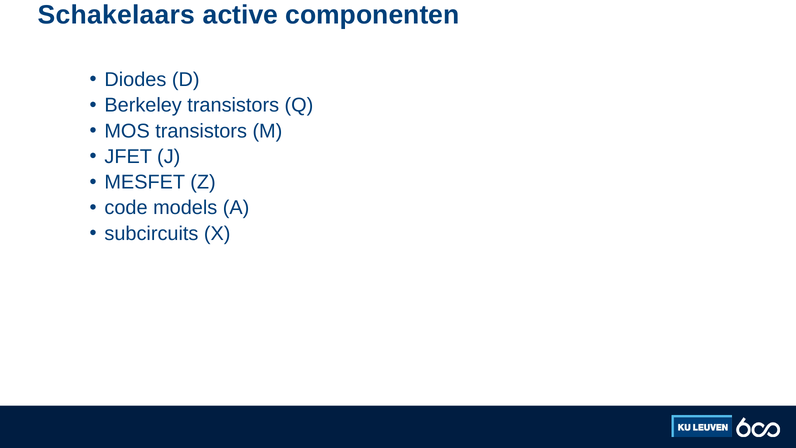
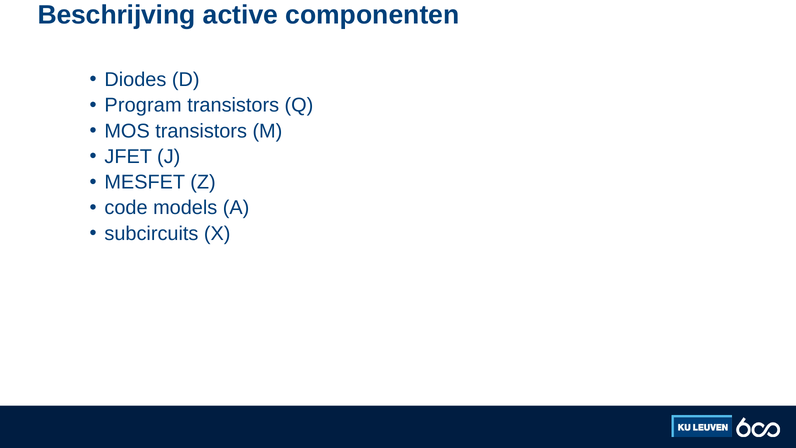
Schakelaars: Schakelaars -> Beschrijving (117, 15)
Berkeley: Berkeley -> Program (143, 105)
